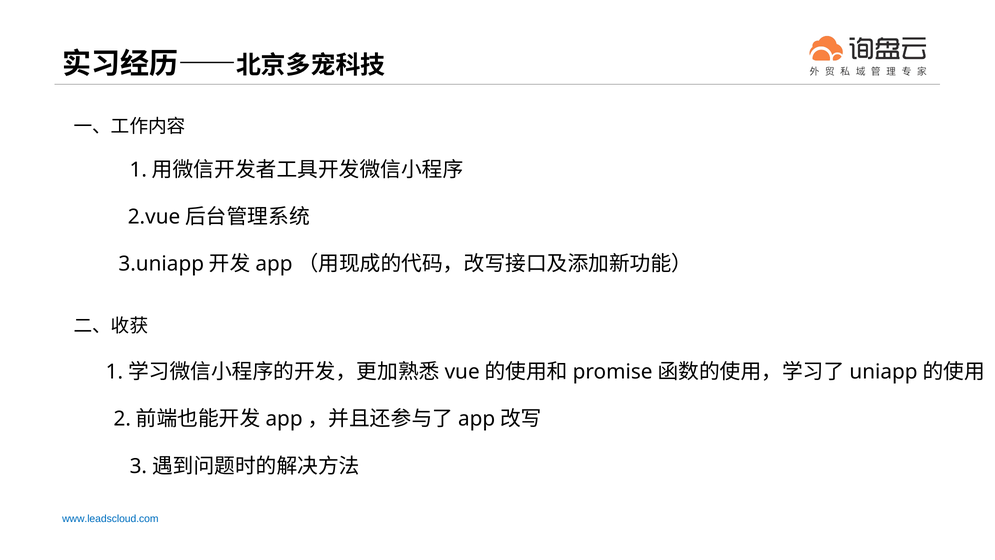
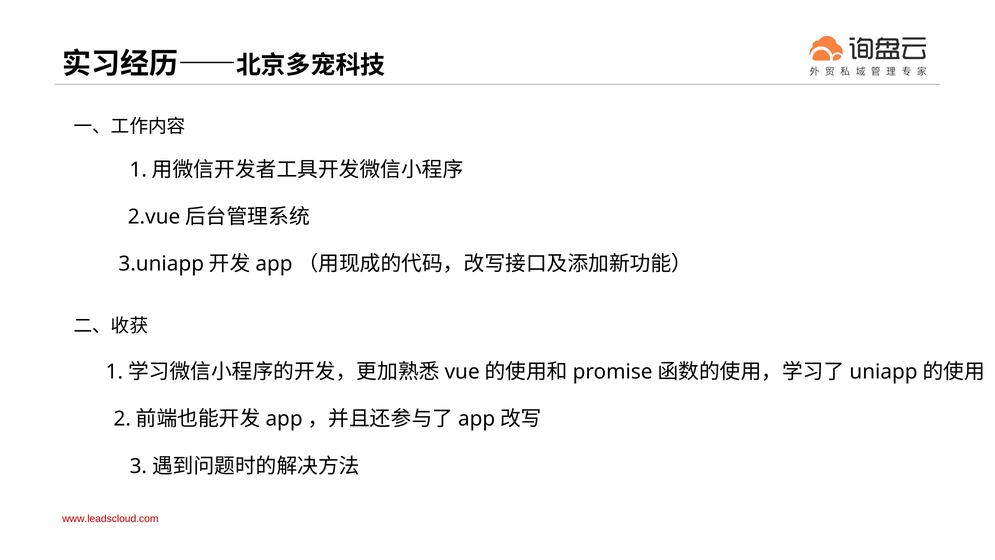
www.leadscloud.com colour: blue -> red (110, 518)
